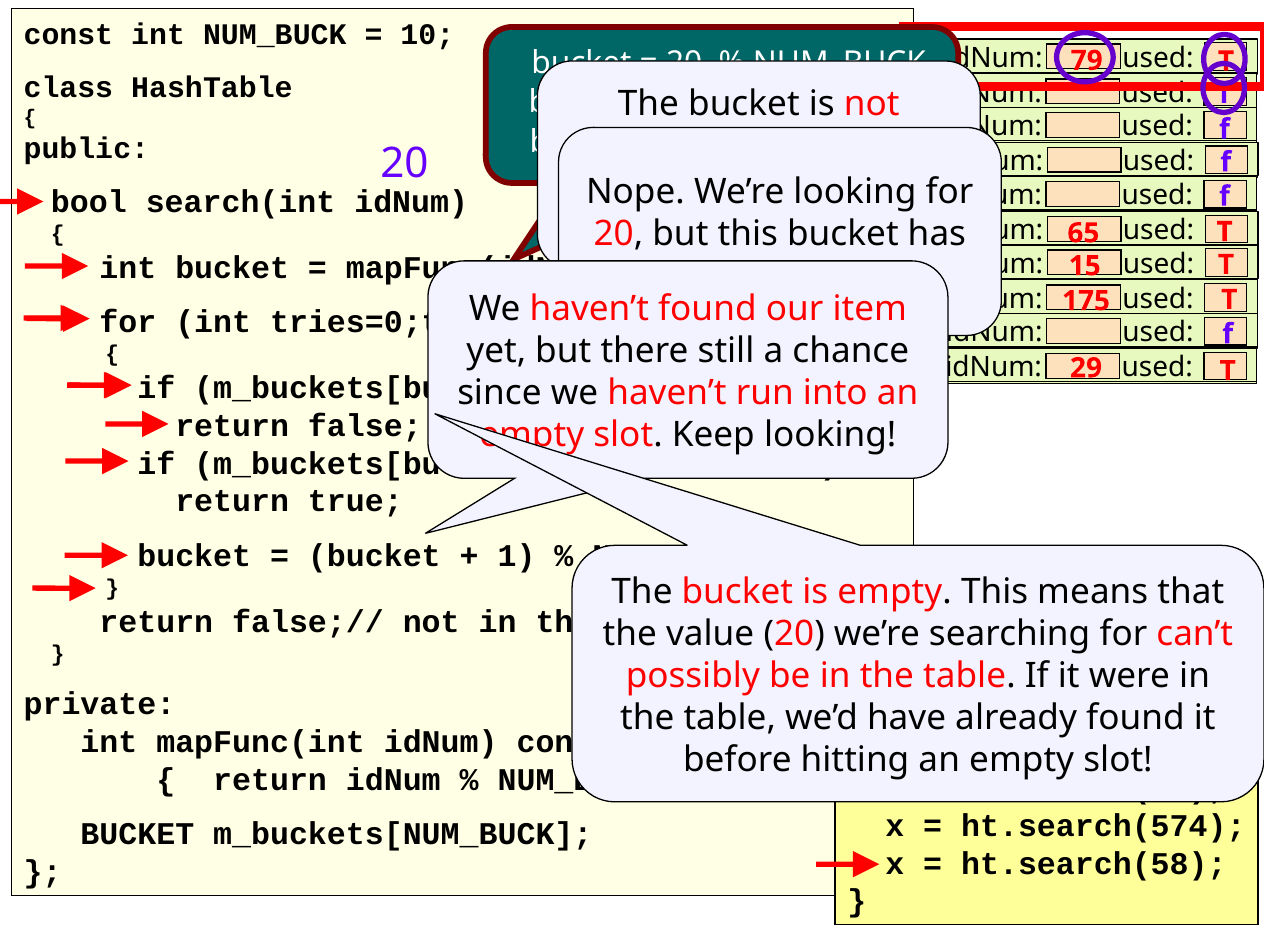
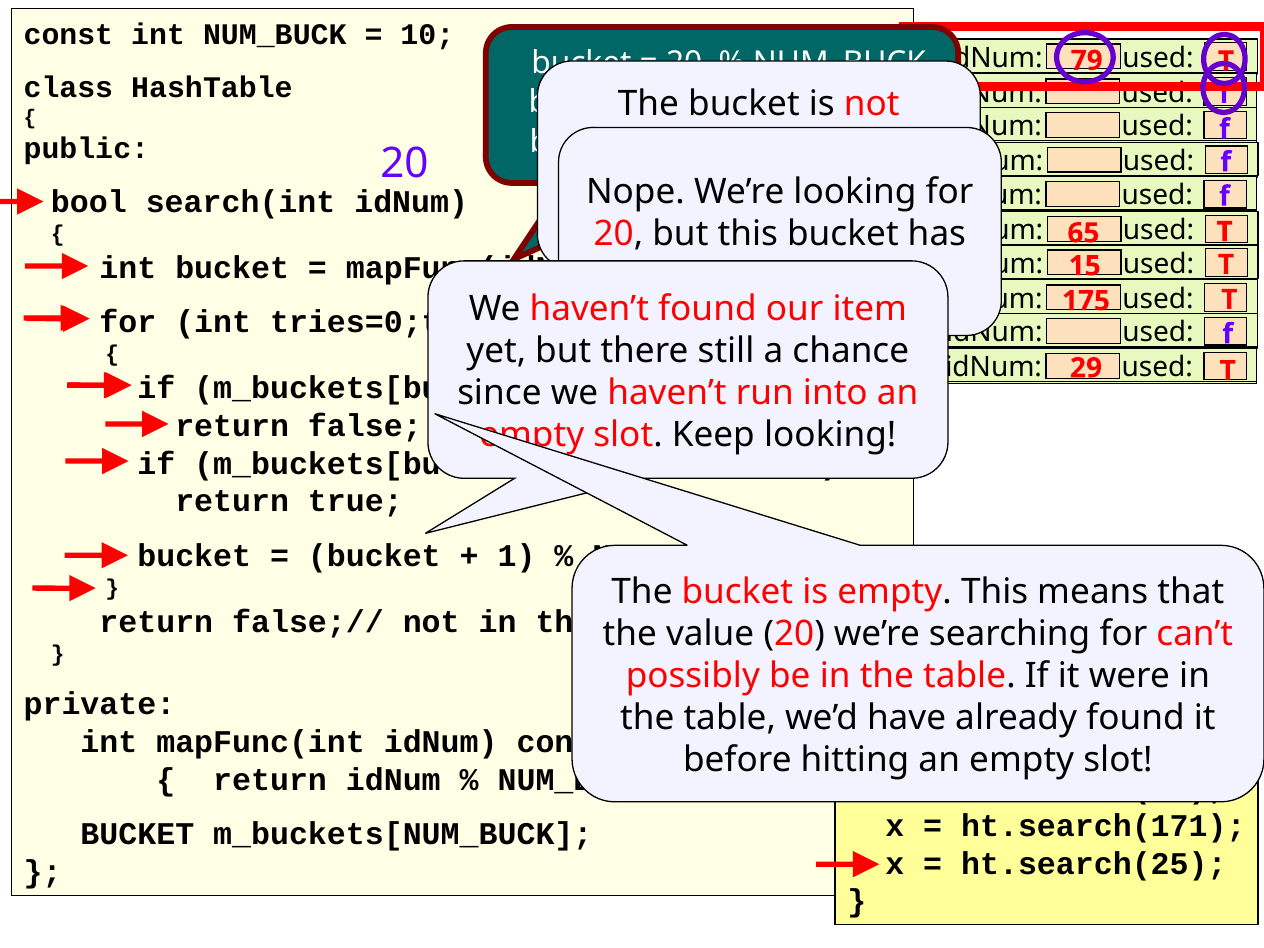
ht.search(574: ht.search(574 -> ht.search(171 (1103, 826)
ht.search(58: ht.search(58 -> ht.search(25 (1094, 864)
